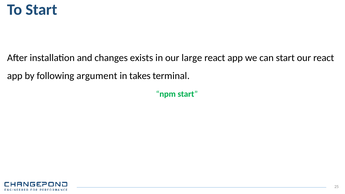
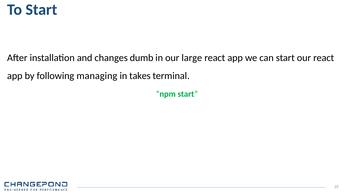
exists: exists -> dumb (142, 58)
argument: argument -> managing (97, 76)
